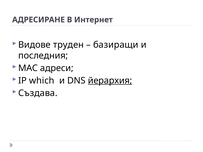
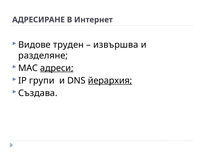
базиращи: базиращи -> извършва (116, 45)
последния: последния -> разделяне (43, 56)
адреси underline: none -> present (57, 68)
which: which -> групи (42, 81)
